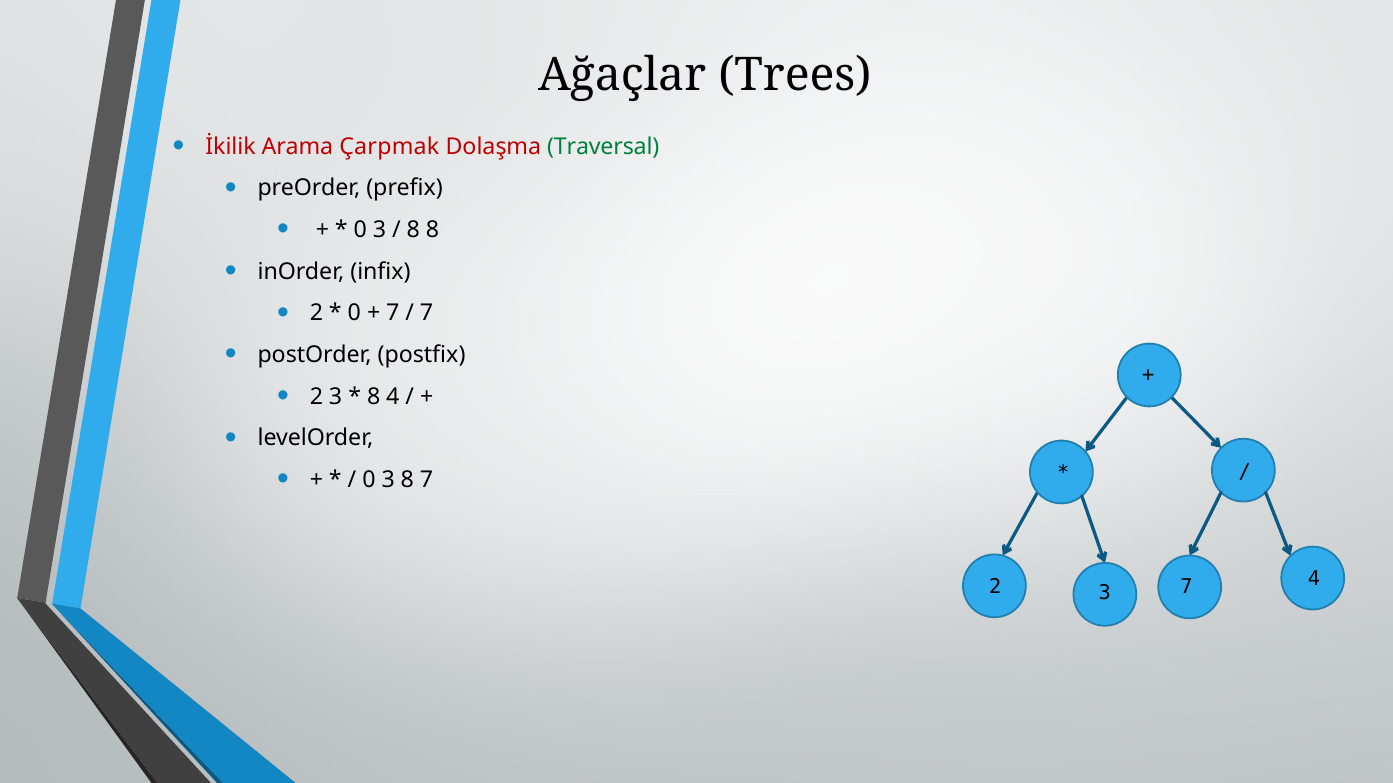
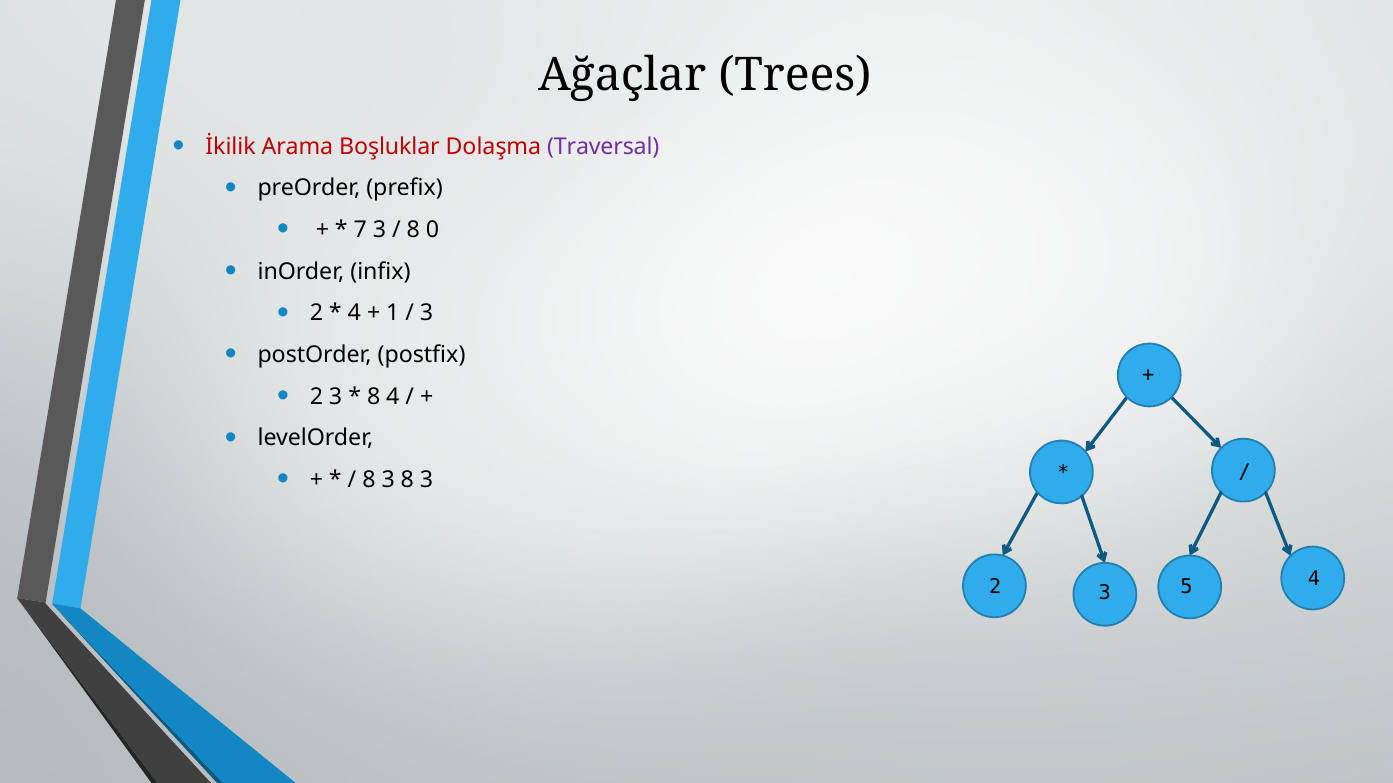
Çarpmak: Çarpmak -> Boşluklar (390, 147)
Traversal colour: green -> purple (603, 147)
0: 0 -> 7 (360, 230)
8 8: 8 -> 0 (433, 230)
0: 0 -> 4 (354, 313)
7: 7 -> 1 (393, 313)
7: 7 -> 3 (427, 313)
0: 0 -> 8 (369, 480)
3 8 7: 7 -> 3 (427, 480)
2 7: 7 -> 5 (1187, 587)
